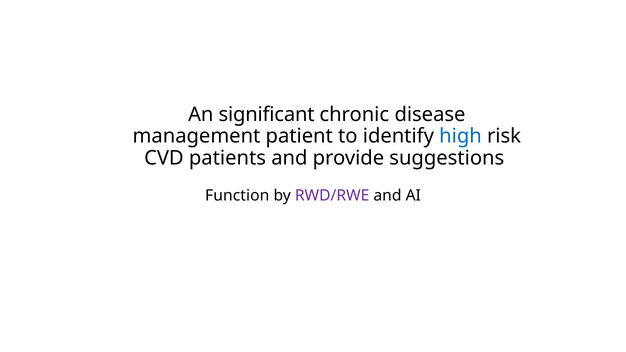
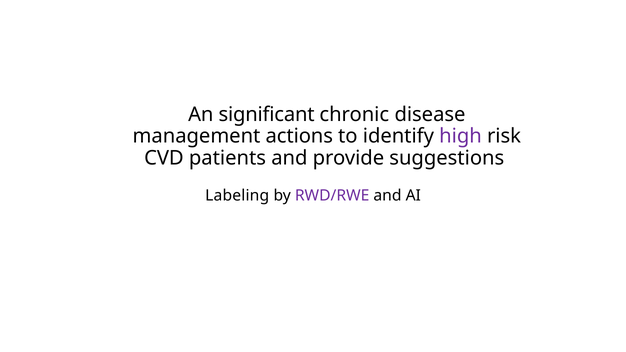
patient: patient -> actions (299, 136)
high colour: blue -> purple (461, 136)
Function: Function -> Labeling (237, 196)
